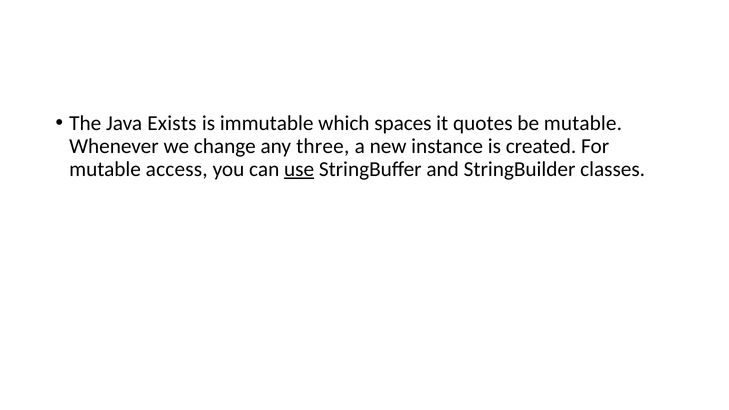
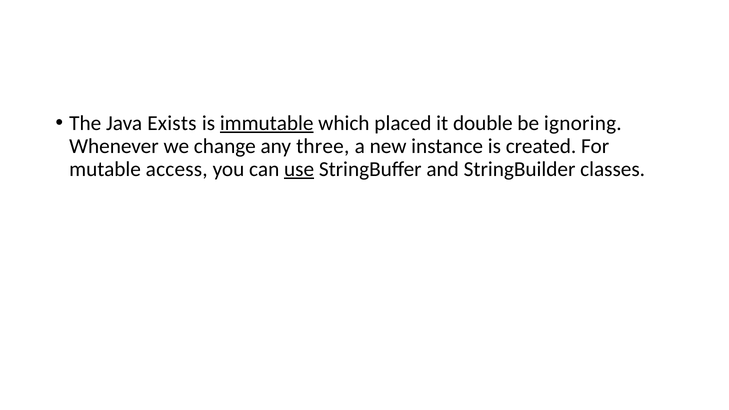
immutable underline: none -> present (267, 123)
spaces: spaces -> placed (403, 123)
quotes: quotes -> double (483, 123)
be mutable: mutable -> ignoring (583, 123)
